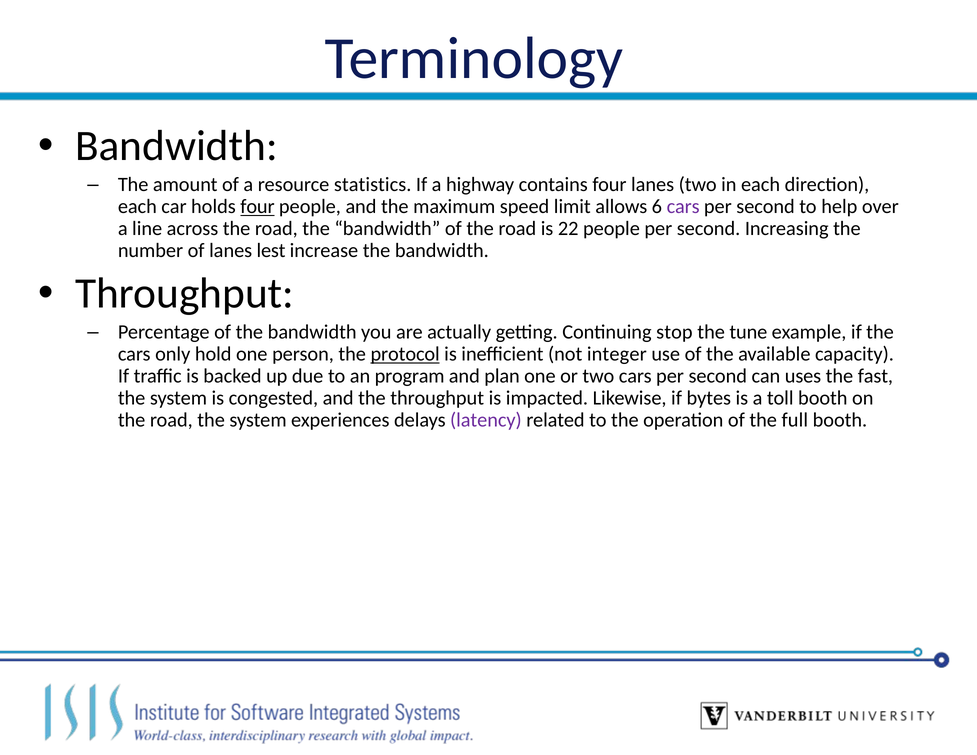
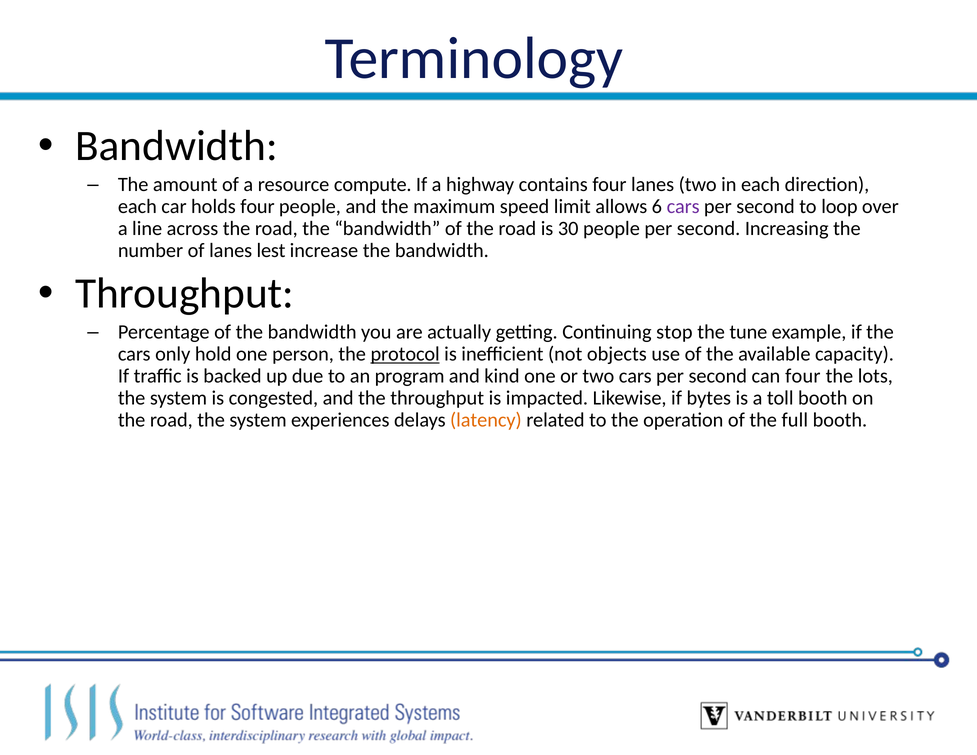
statistics: statistics -> compute (373, 185)
four underline: present -> none (257, 207)
help: help -> loop (839, 207)
22: 22 -> 30 (568, 229)
integer: integer -> objects (617, 354)
plan: plan -> kind (502, 376)
can uses: uses -> four (803, 376)
fast: fast -> lots (875, 376)
latency colour: purple -> orange (486, 420)
